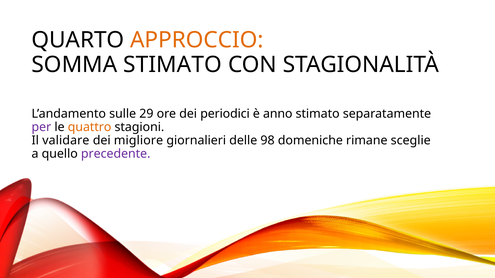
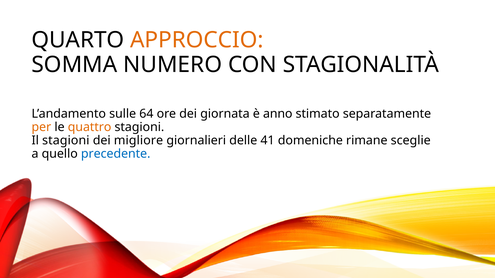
SOMMA STIMATO: STIMATO -> NUMERO (173, 65)
29: 29 -> 64 (146, 114)
periodici: periodici -> giornata (225, 114)
per colour: purple -> orange (41, 127)
Il validare: validare -> stagioni (66, 141)
98: 98 -> 41 (268, 141)
precedente colour: purple -> blue (116, 154)
